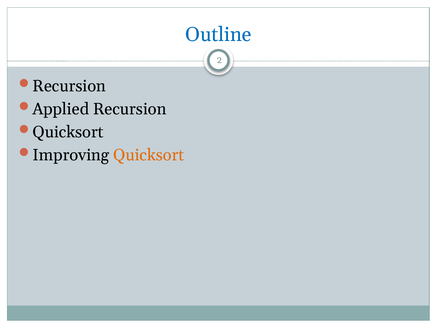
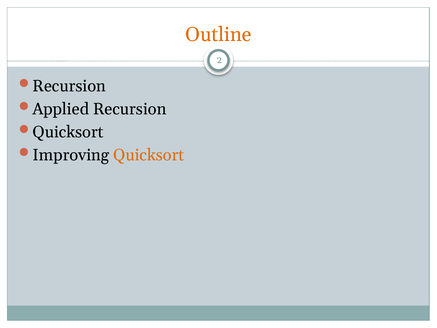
Outline colour: blue -> orange (218, 34)
